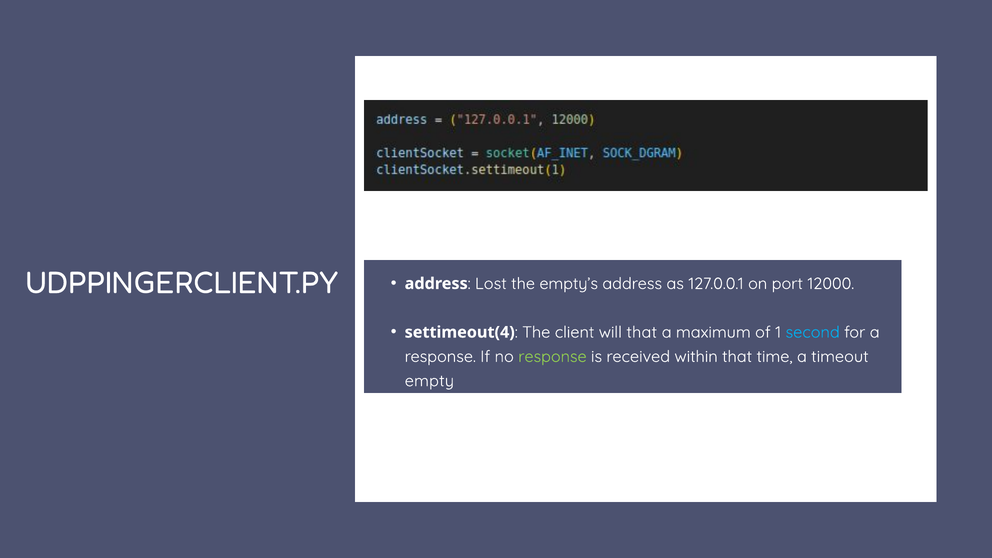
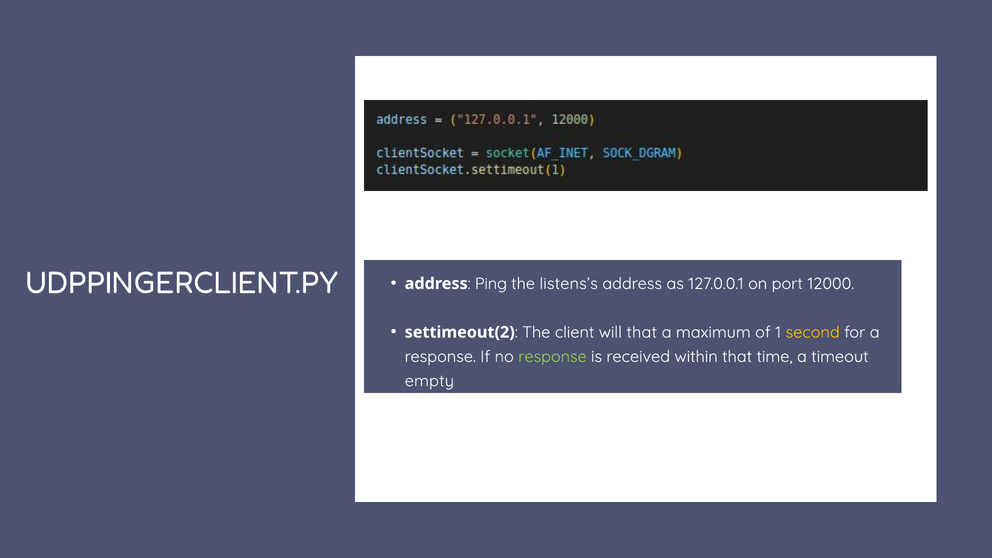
Lost: Lost -> Ping (491, 284)
empty’s: empty’s -> listens’s (569, 284)
settimeout(4: settimeout(4 -> settimeout(2 (460, 332)
second colour: light blue -> yellow (813, 332)
